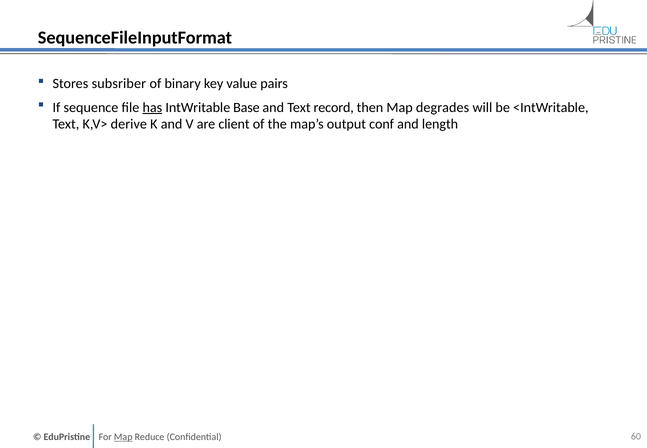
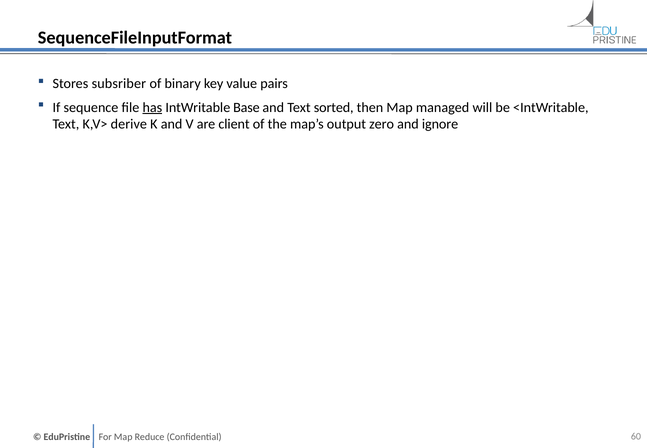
record: record -> sorted (334, 107)
degrades: degrades -> managed (443, 107)
conf: conf -> zero (382, 124)
length: length -> ignore (440, 124)
Map underline: present -> none (123, 437)
